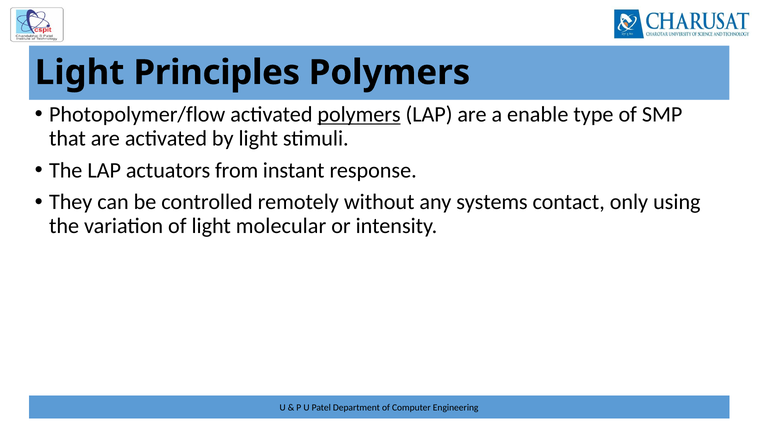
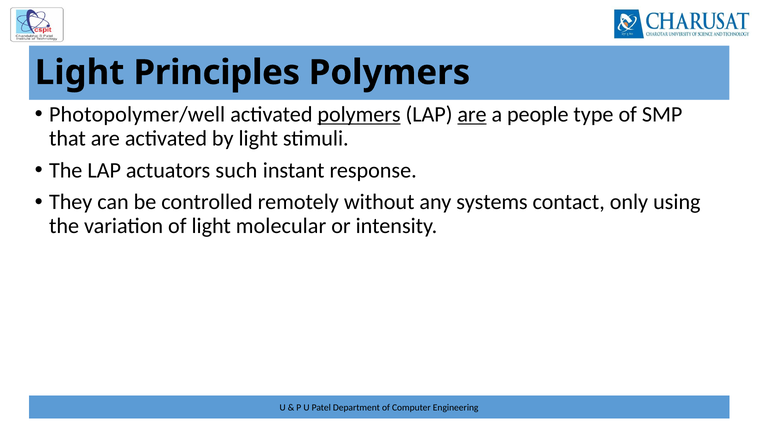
Photopolymer/flow: Photopolymer/flow -> Photopolymer/well (137, 115)
are underline: none -> present (472, 115)
enable: enable -> people (538, 115)
from: from -> such (236, 170)
